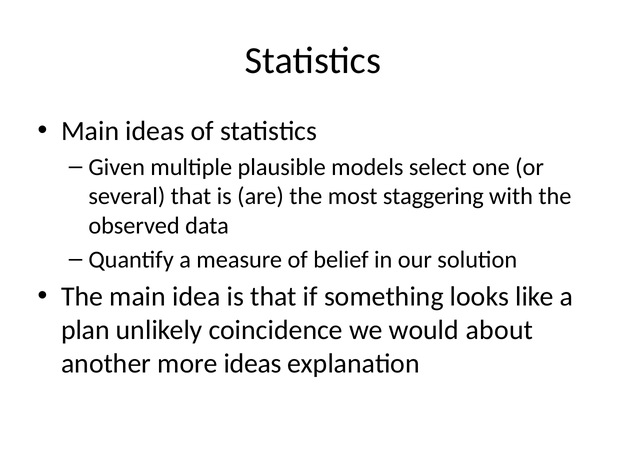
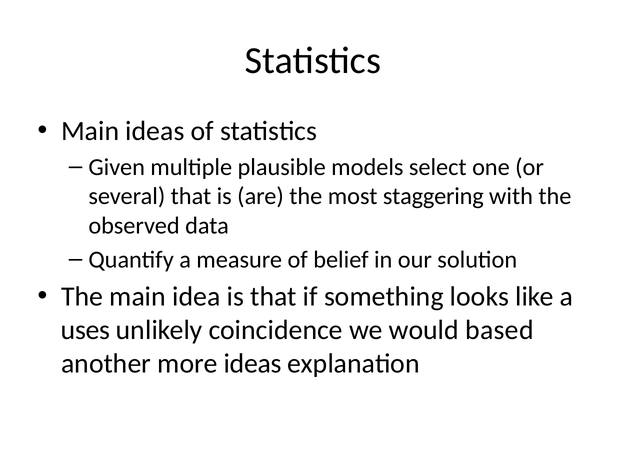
plan: plan -> uses (85, 330)
about: about -> based (499, 330)
